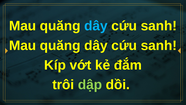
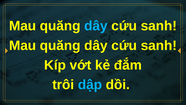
dập colour: light green -> light blue (90, 84)
